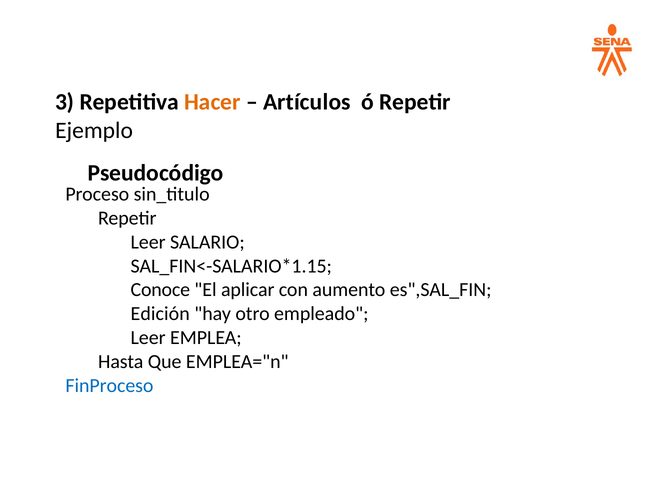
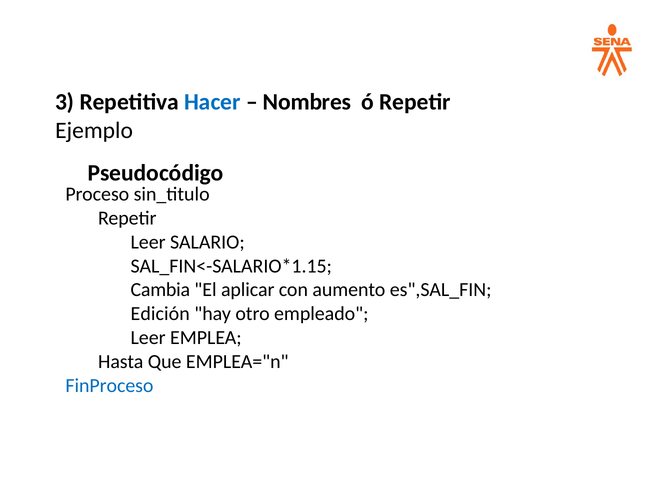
Hacer colour: orange -> blue (212, 102)
Artículos: Artículos -> Nombres (307, 102)
Conoce: Conoce -> Cambia (160, 290)
